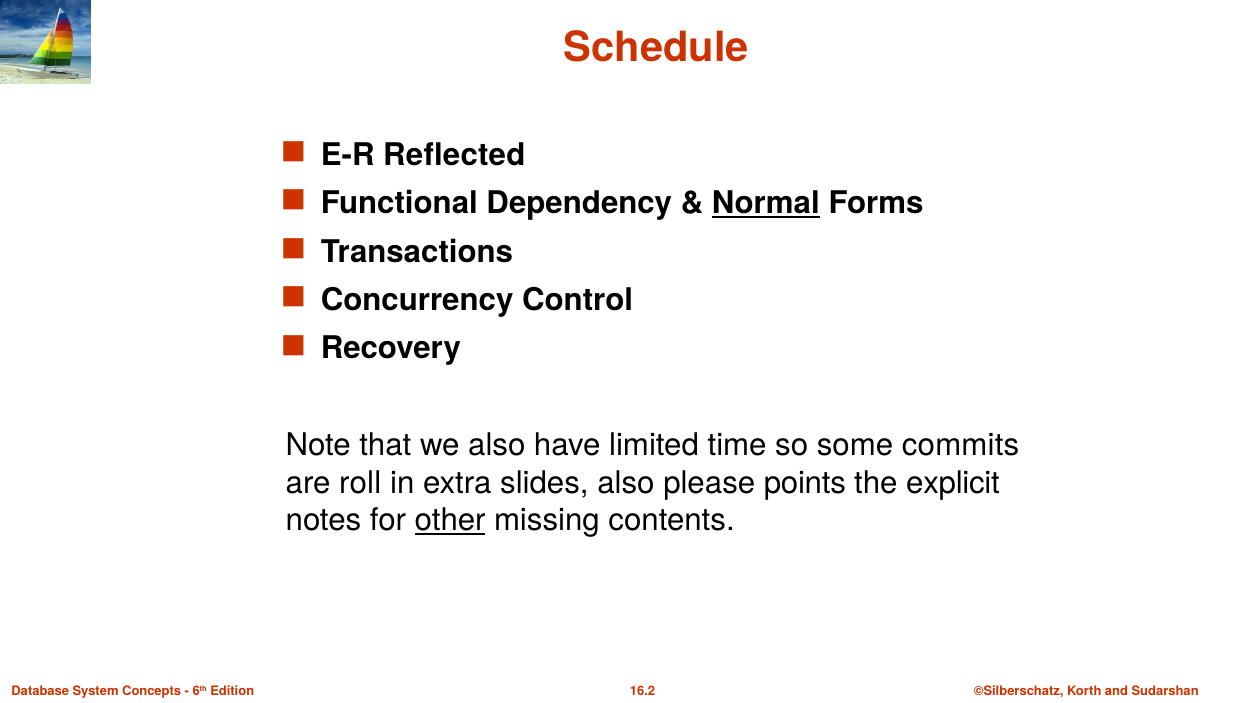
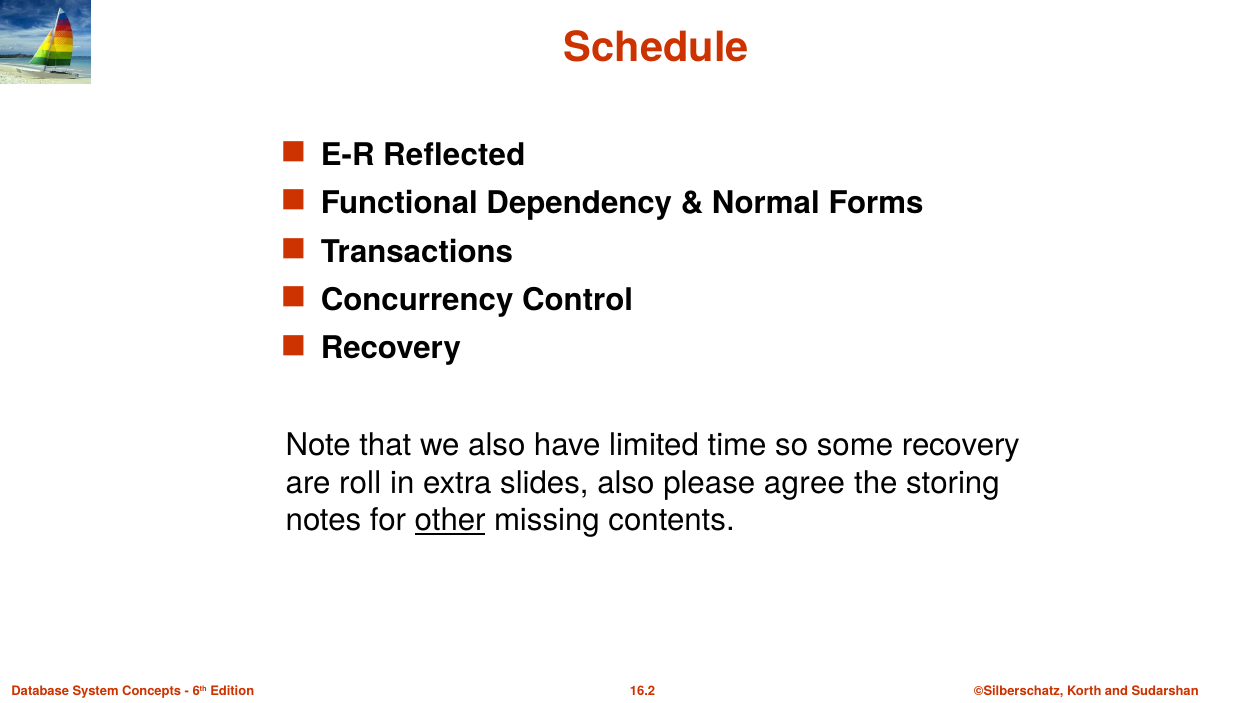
Normal underline: present -> none (766, 203)
some commits: commits -> recovery (961, 445)
points: points -> agree (805, 483)
explicit: explicit -> storing (953, 483)
